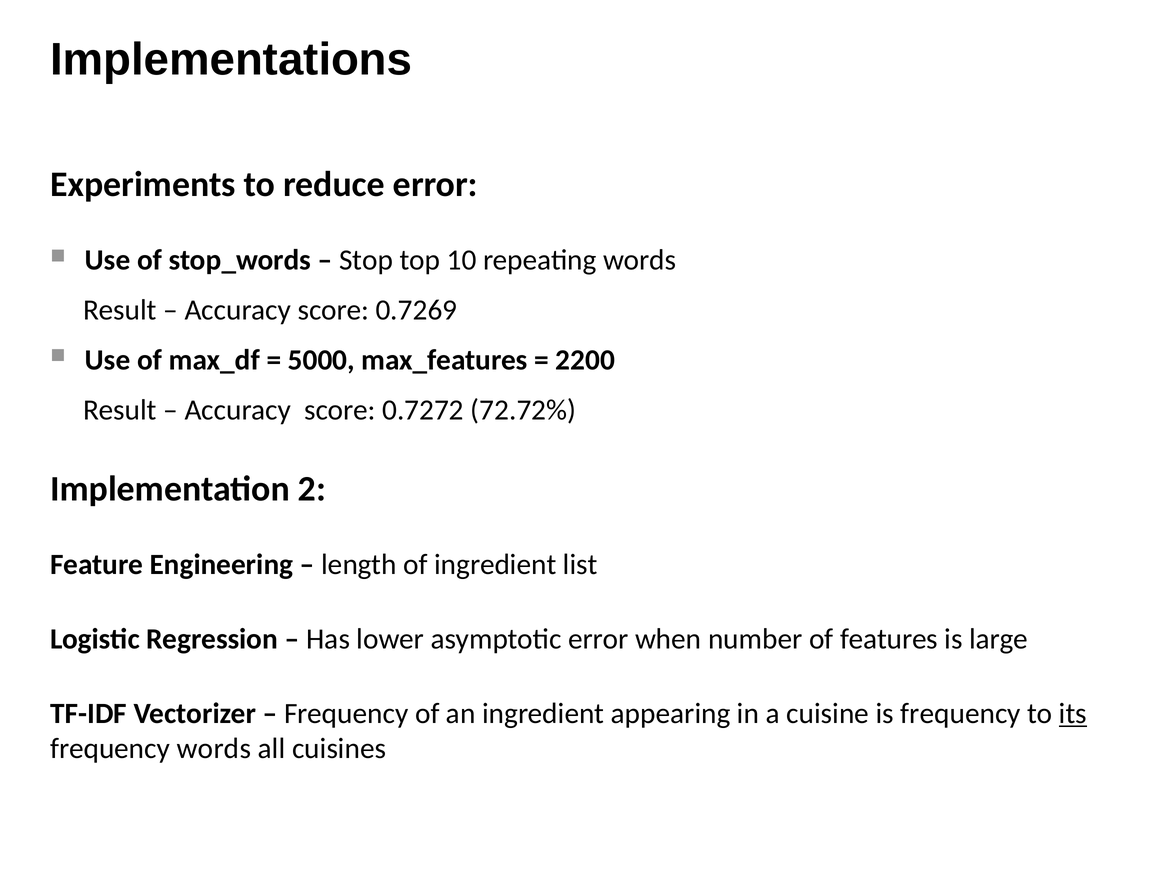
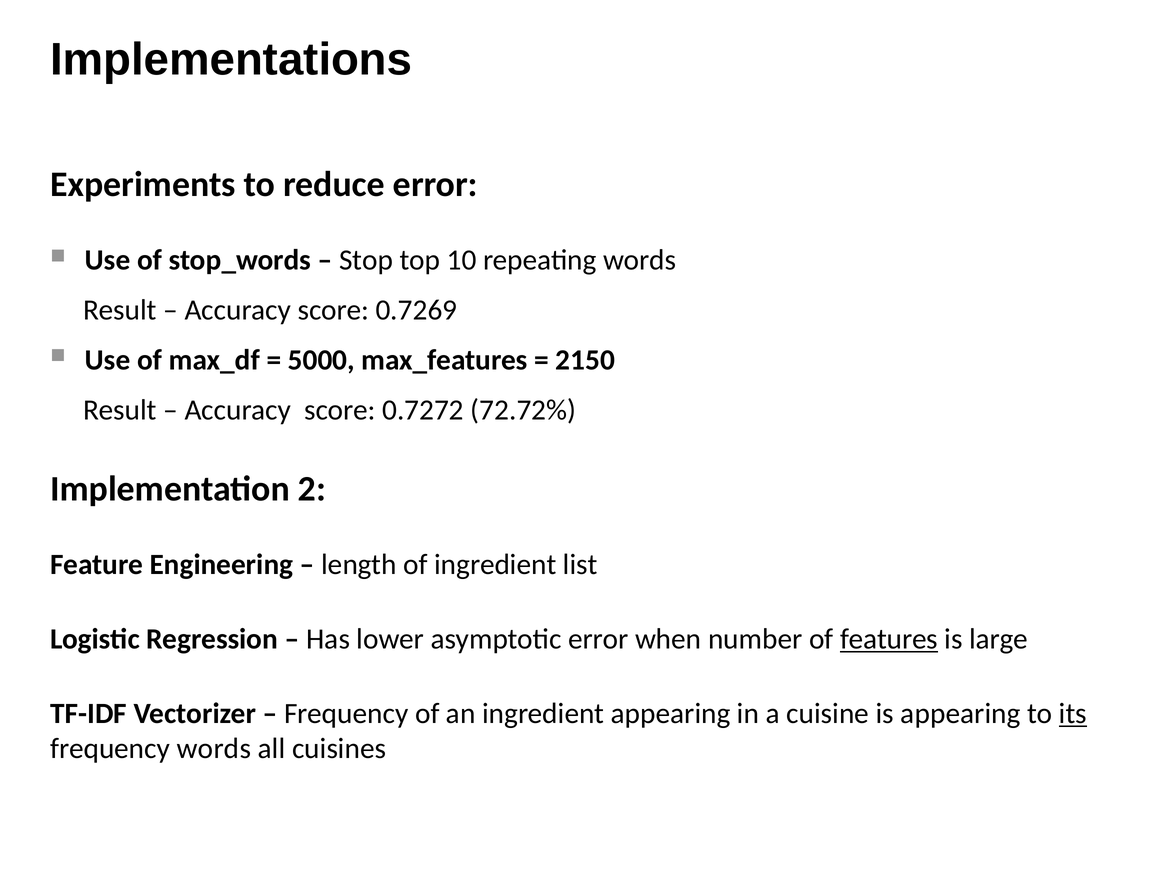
2200: 2200 -> 2150 (585, 360)
features underline: none -> present (889, 639)
is frequency: frequency -> appearing (961, 713)
